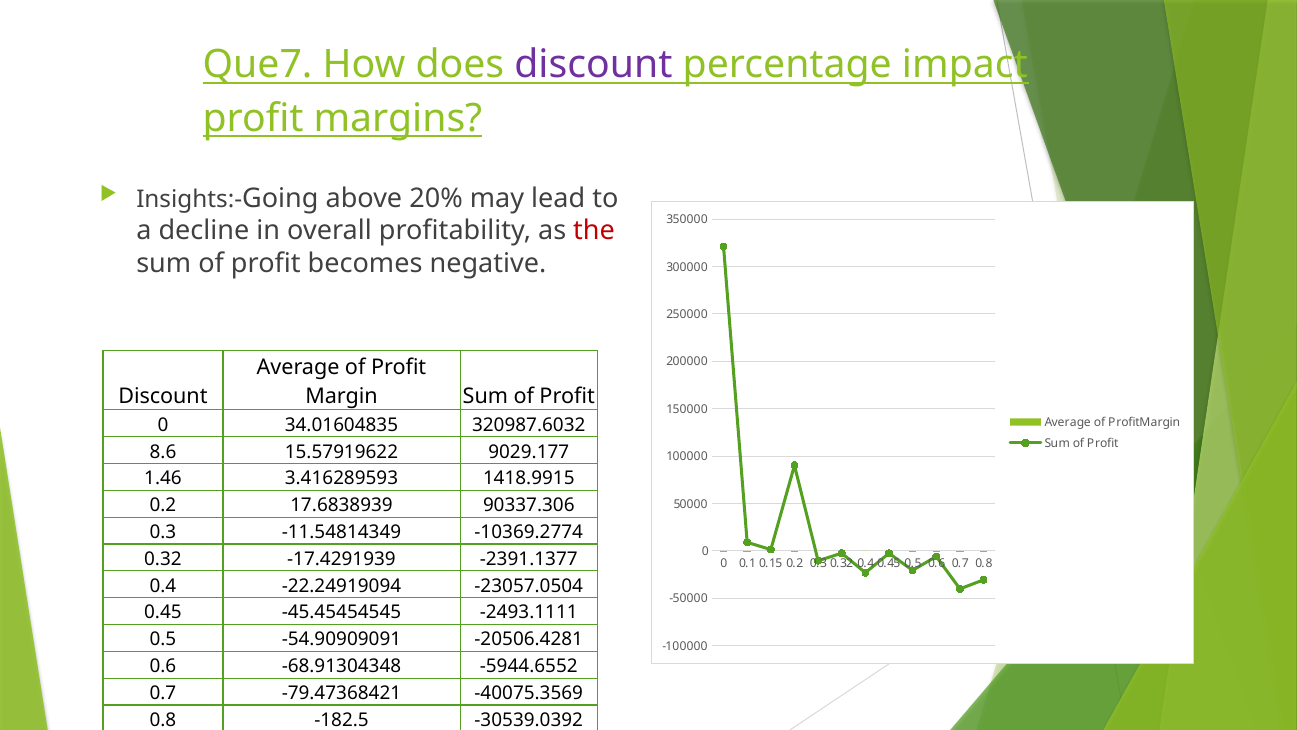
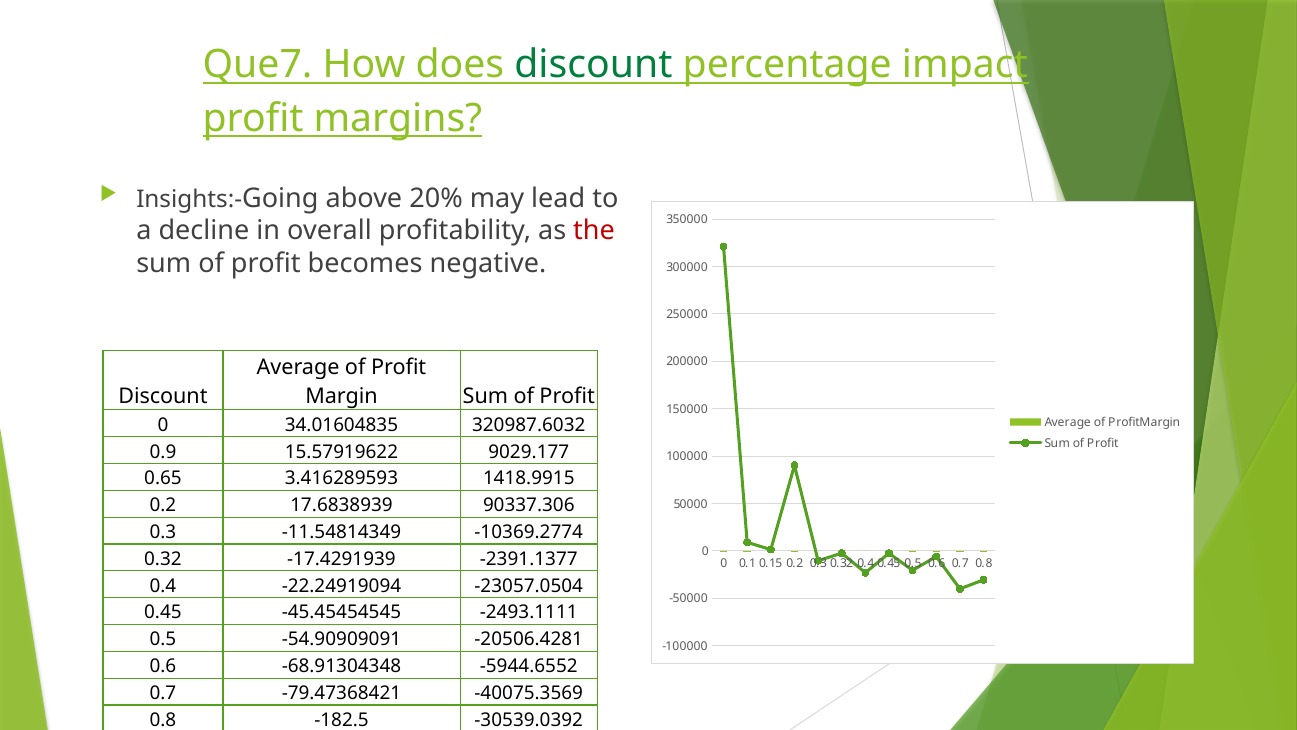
discount colour: purple -> green (593, 65)
8.6: 8.6 -> 0.9 (163, 452)
1.46: 1.46 -> 0.65 (163, 478)
